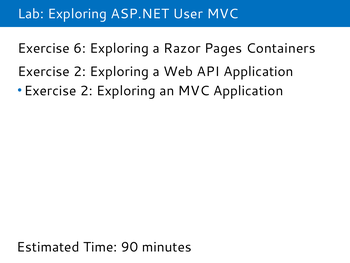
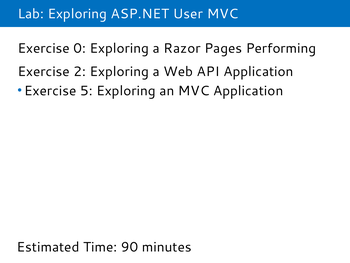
6: 6 -> 0 (80, 48)
Containers: Containers -> Performing (281, 48)
2: 2 -> 5 (86, 91)
